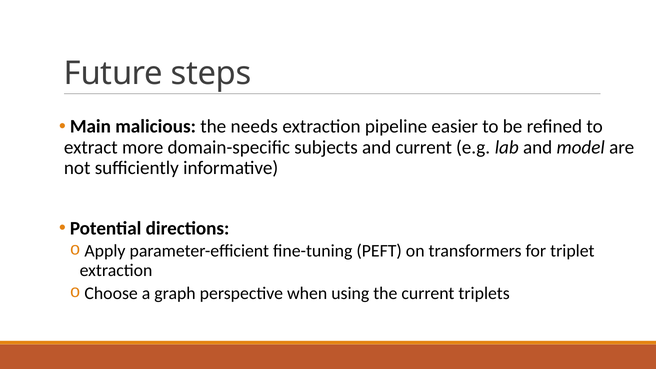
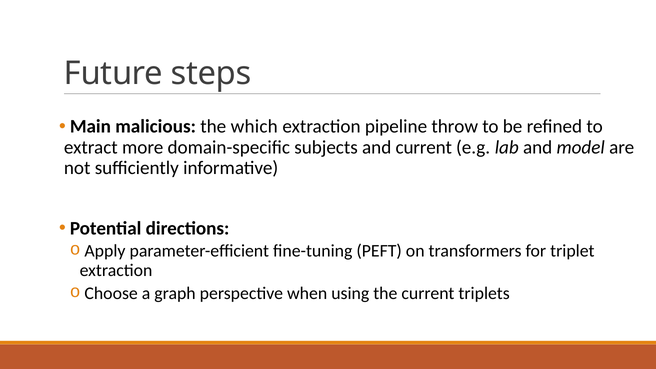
needs: needs -> which (254, 127)
easier: easier -> throw (455, 127)
